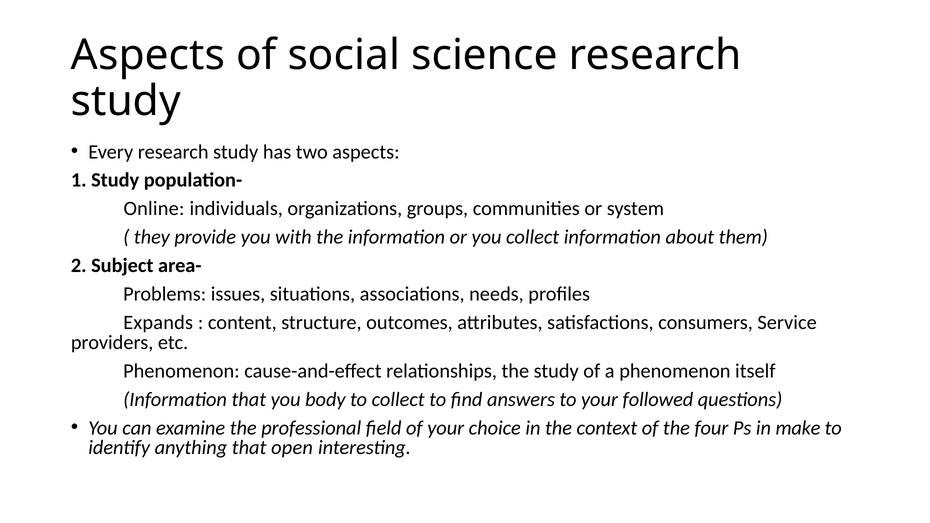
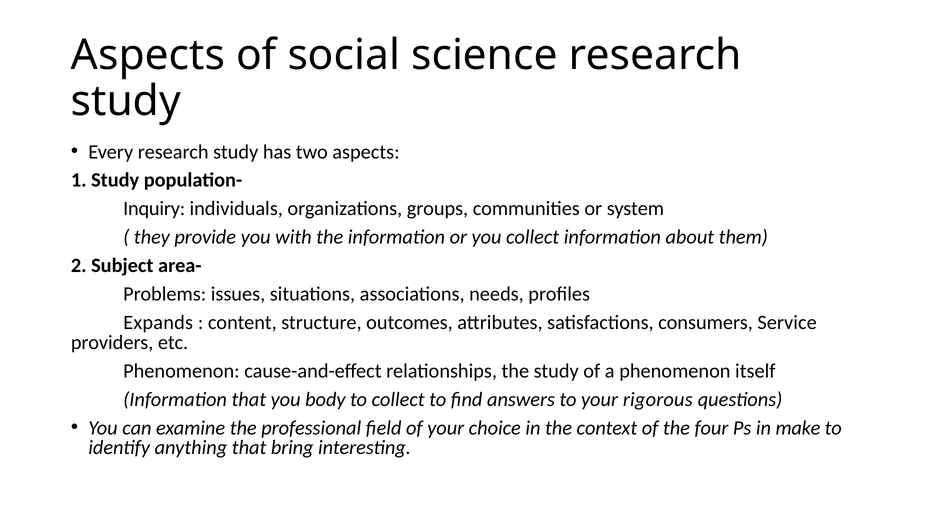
Online: Online -> Inquiry (154, 209)
followed: followed -> rigorous (658, 399)
open: open -> bring (292, 448)
